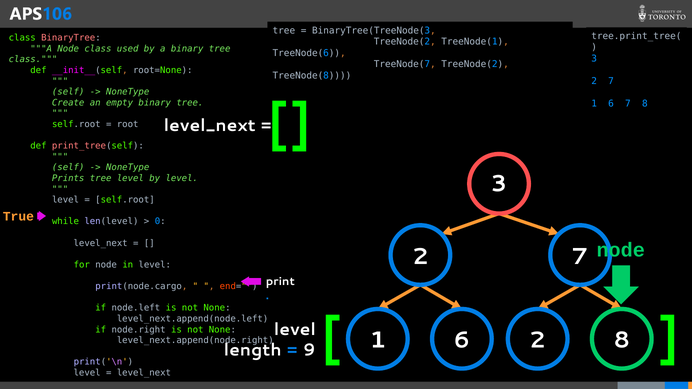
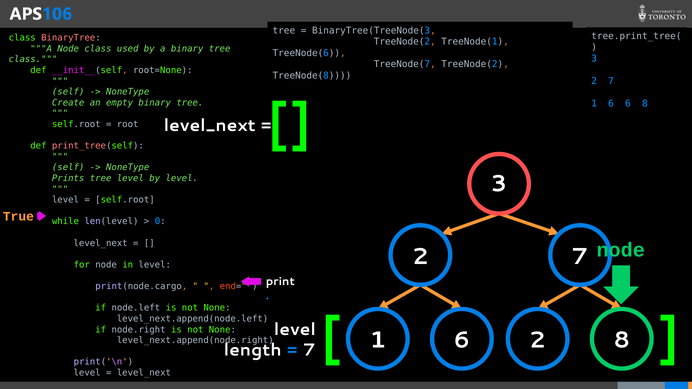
6 7: 7 -> 6 (628, 104)
9: 9 -> 7 (309, 350)
